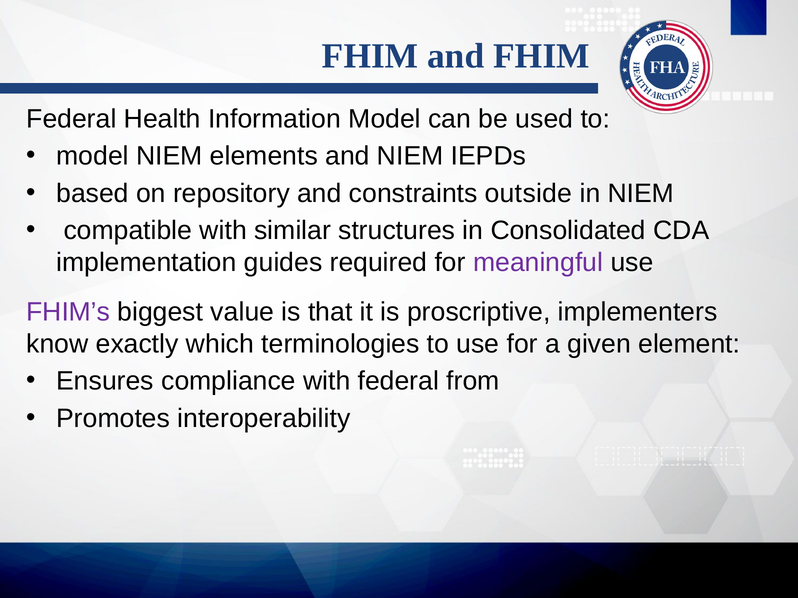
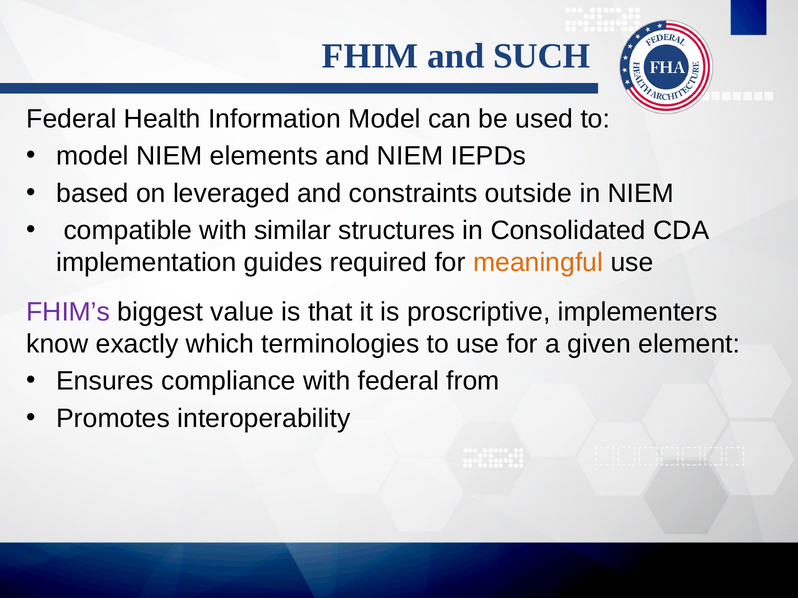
and FHIM: FHIM -> SUCH (542, 56)
repository: repository -> leveraged (231, 194)
meaningful colour: purple -> orange (538, 263)
